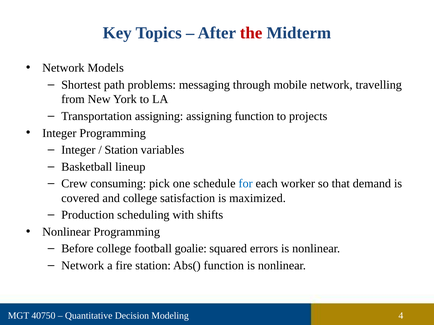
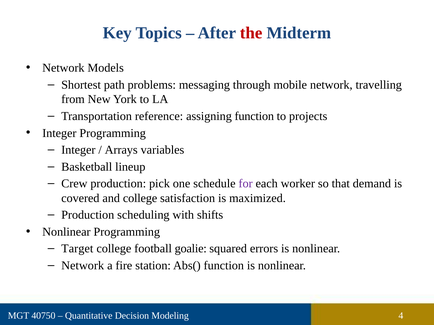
Transportation assigning: assigning -> reference (159, 116)
Station: Station -> Arrays (121, 150)
Crew consuming: consuming -> production (118, 184)
for colour: blue -> purple (246, 184)
Before: Before -> Target (77, 249)
